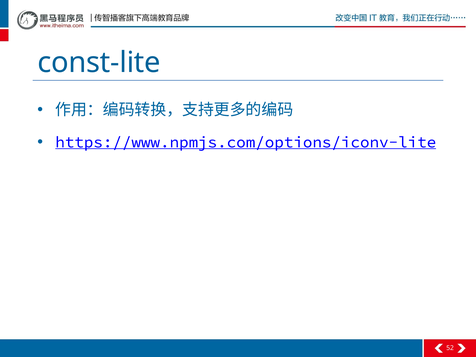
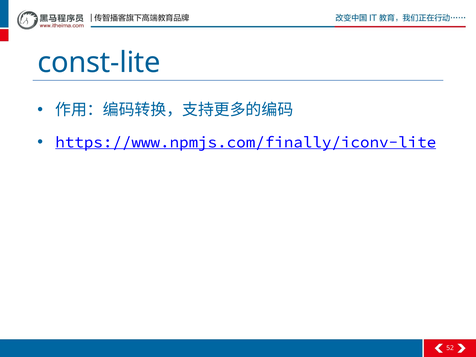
https://www.npmjs.com/options/iconv-lite: https://www.npmjs.com/options/iconv-lite -> https://www.npmjs.com/finally/iconv-lite (246, 142)
